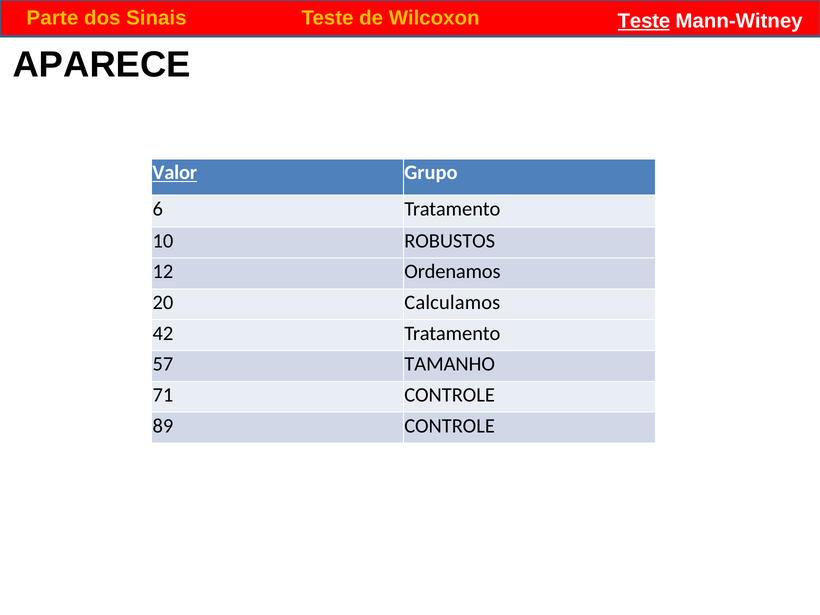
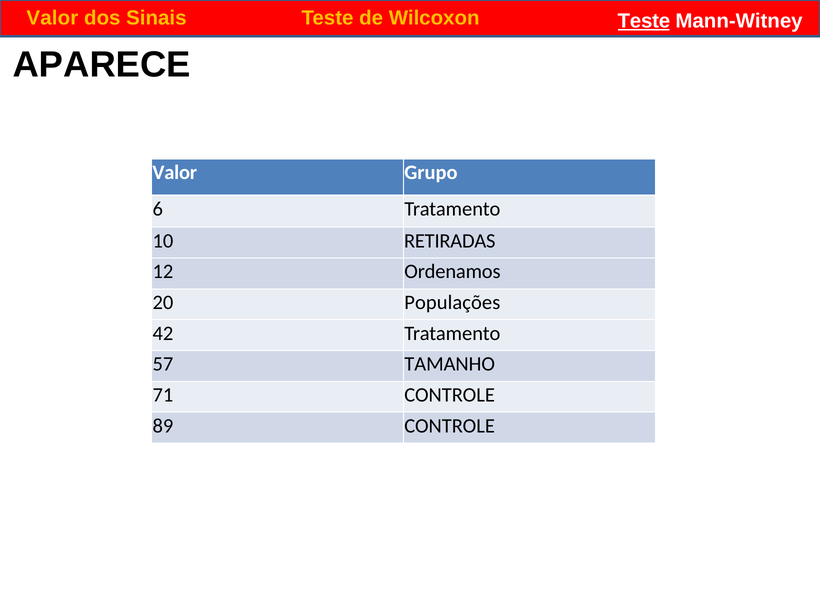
Parte: Parte -> Valor (52, 18)
Valor underline: present -> none (175, 173)
ROBUSTOS: ROBUSTOS -> RETIRADAS (450, 241)
Calculamos: Calculamos -> Populações (452, 302)
